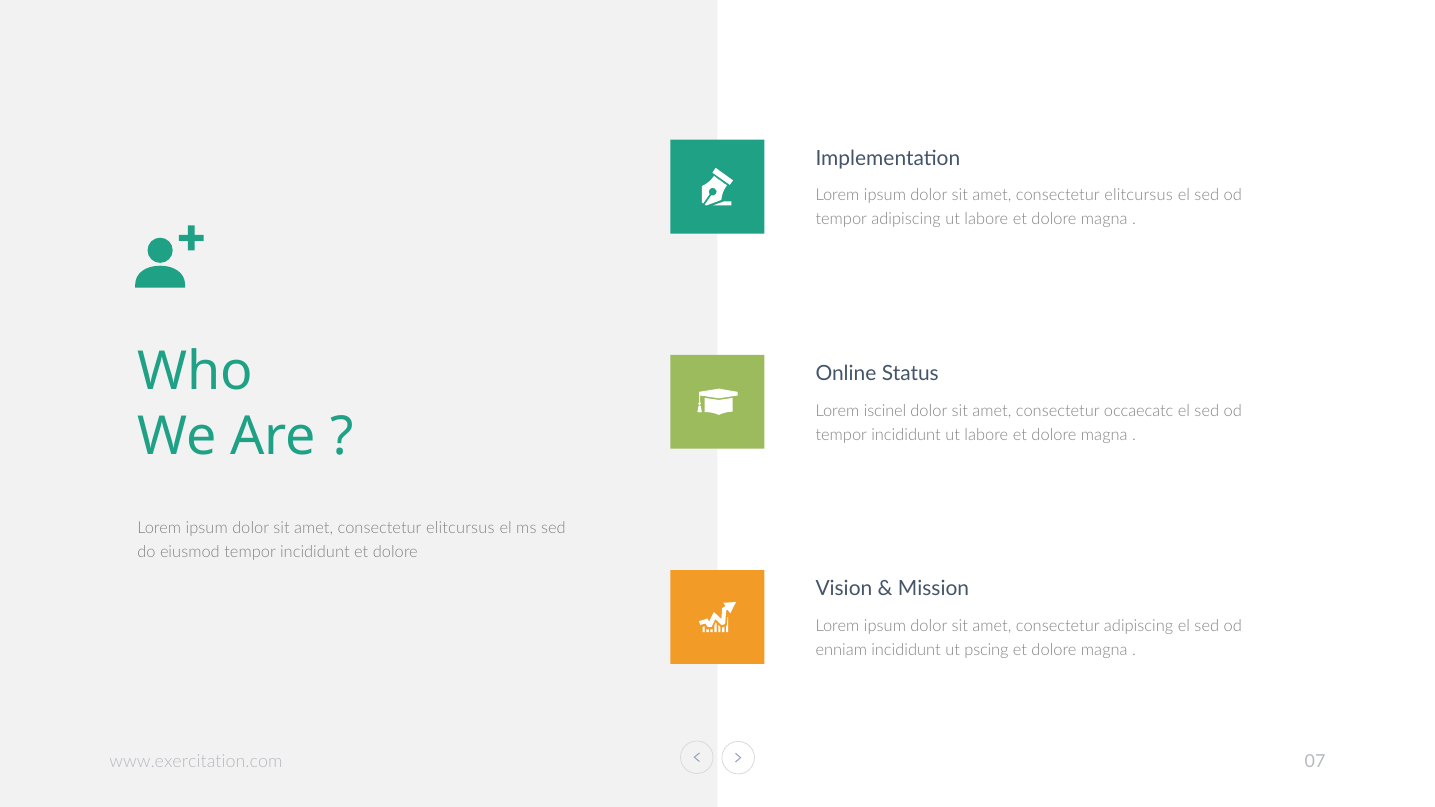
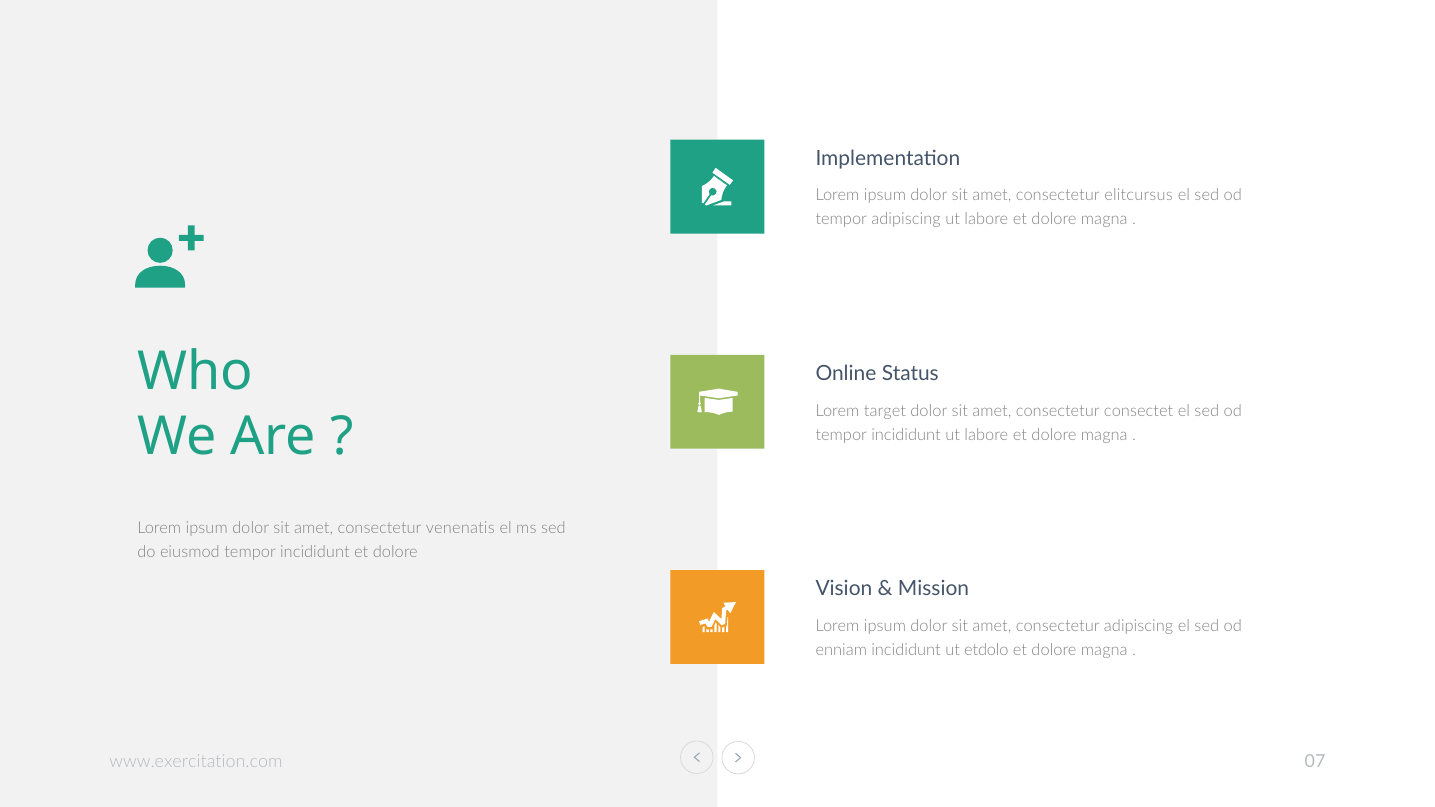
iscinel: iscinel -> target (885, 411)
occaecatc: occaecatc -> consectet (1139, 411)
elitcursus: elitcursus -> venenatis (460, 528)
pscing: pscing -> etdolo (986, 650)
